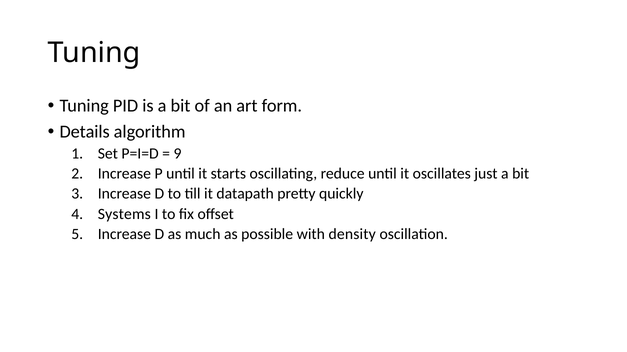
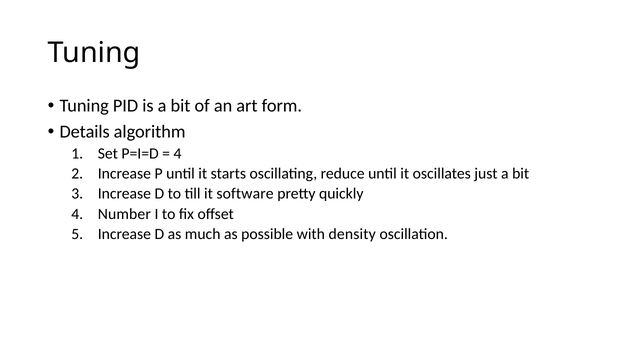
9: 9 -> 4 (178, 154)
datapath: datapath -> software (245, 194)
Systems: Systems -> Number (124, 214)
